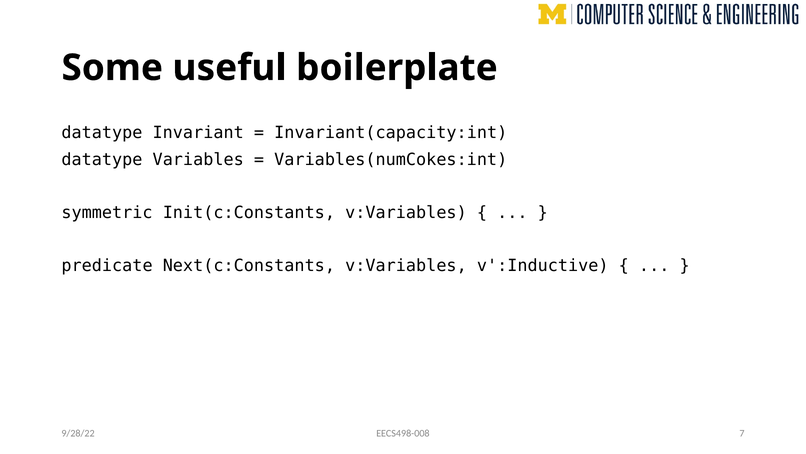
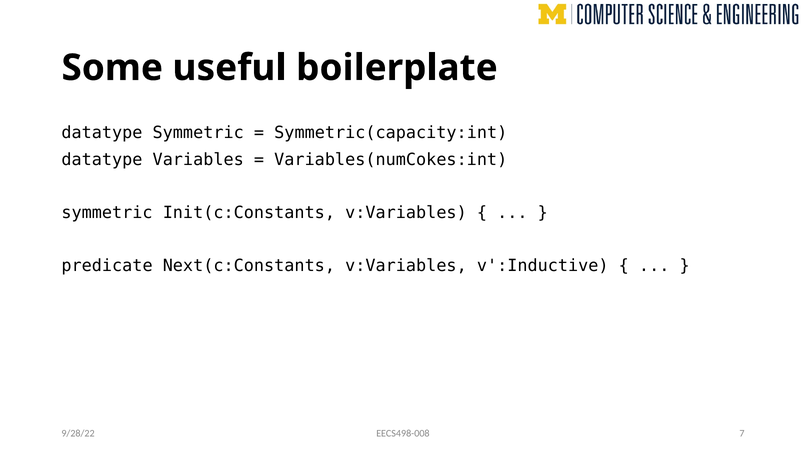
datatype Invariant: Invariant -> Symmetric (198, 133)
Invariant(capacity:int: Invariant(capacity:int -> Symmetric(capacity:int (391, 133)
